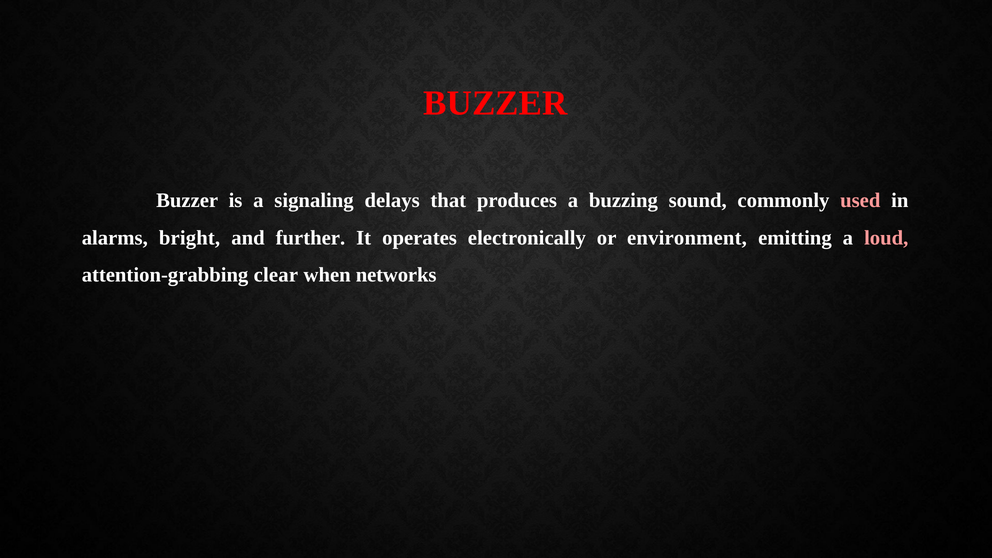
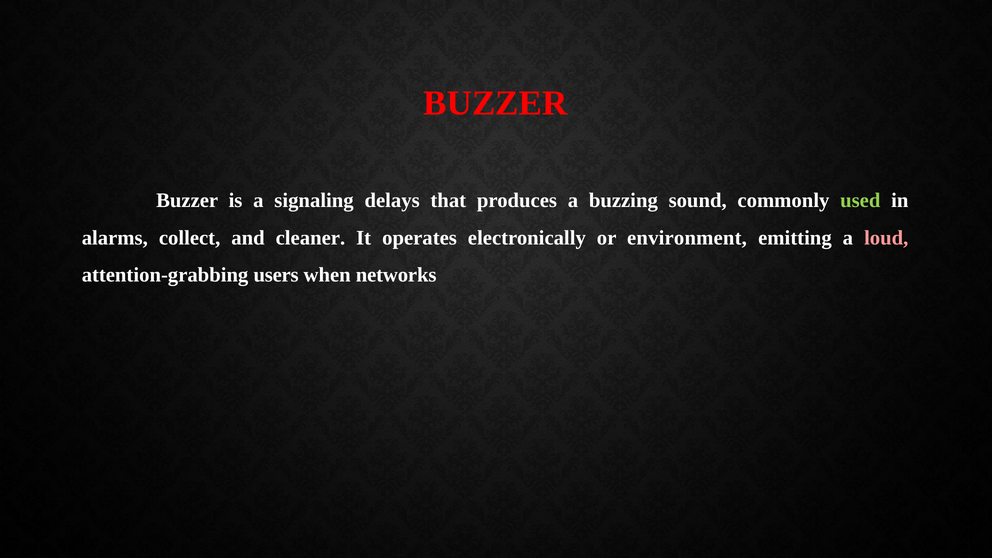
used colour: pink -> light green (860, 200)
bright: bright -> collect (190, 238)
further: further -> cleaner (310, 238)
clear: clear -> users (276, 275)
